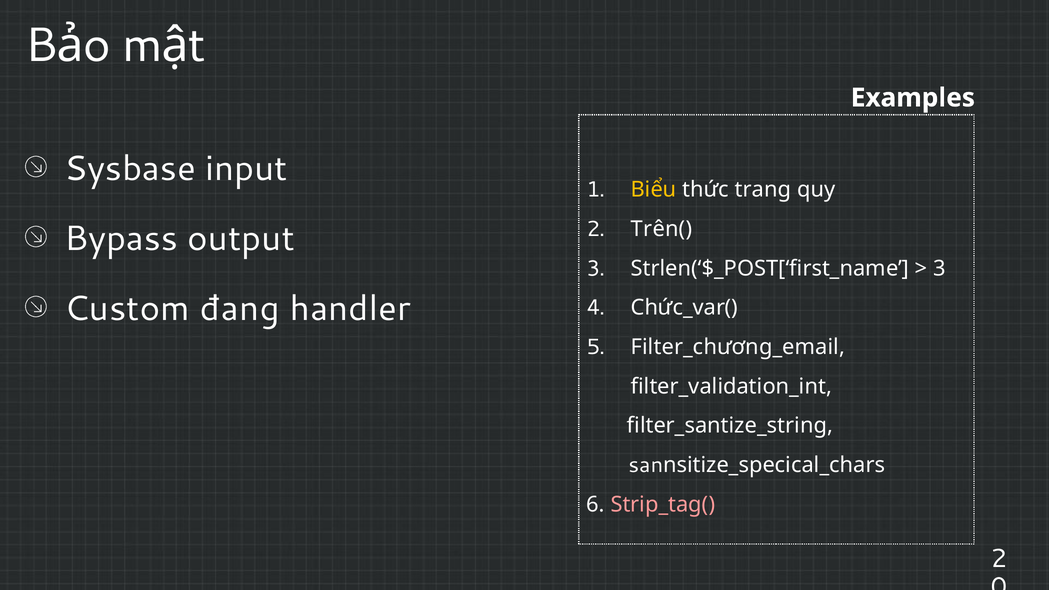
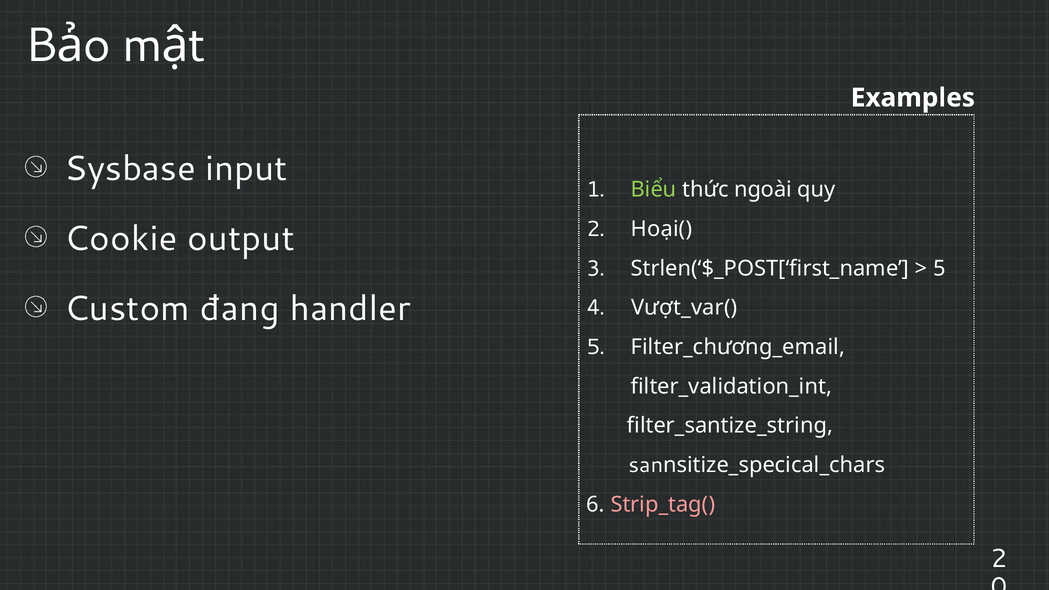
Biểu colour: yellow -> light green (654, 190)
trang: trang -> ngoài (763, 190)
Trên(: Trên( -> Hoại( (662, 229)
Bypass: Bypass -> Cookie (121, 239)
3: 3 -> 5 (939, 268)
Chức_var(: Chức_var( -> Vượt_var( (684, 308)
